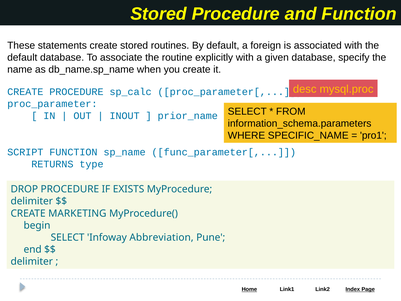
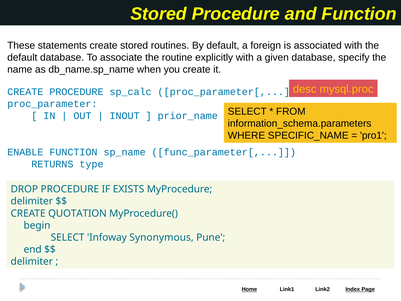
SCRIPT: SCRIPT -> ENABLE (25, 152)
MARKETING: MARKETING -> QUOTATION (77, 213)
Abbreviation: Abbreviation -> Synonymous (162, 237)
